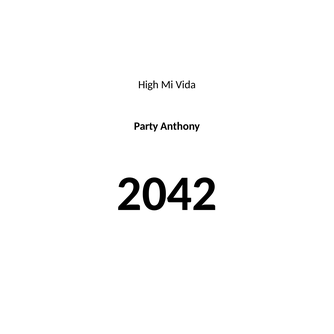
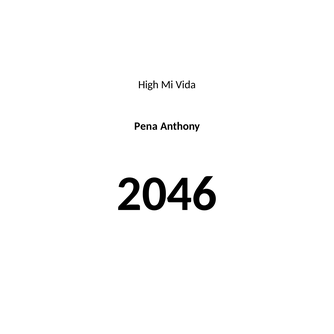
Party: Party -> Pena (146, 126)
2042: 2042 -> 2046 (167, 194)
